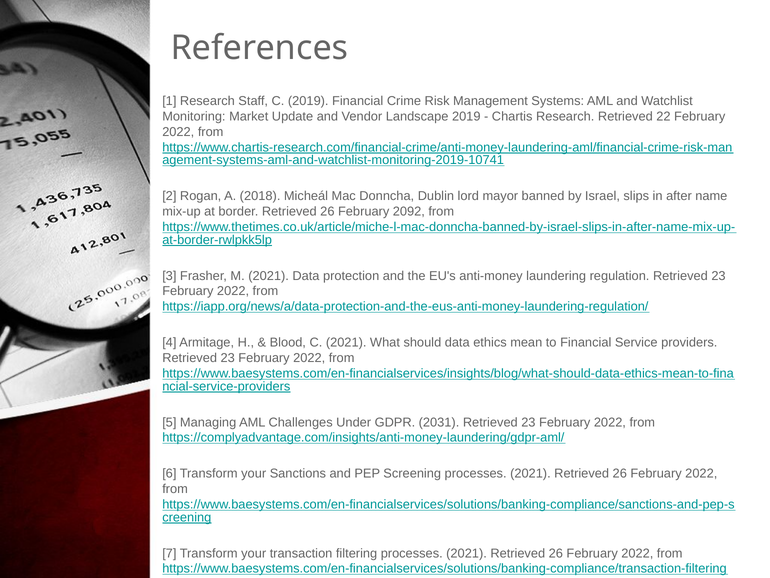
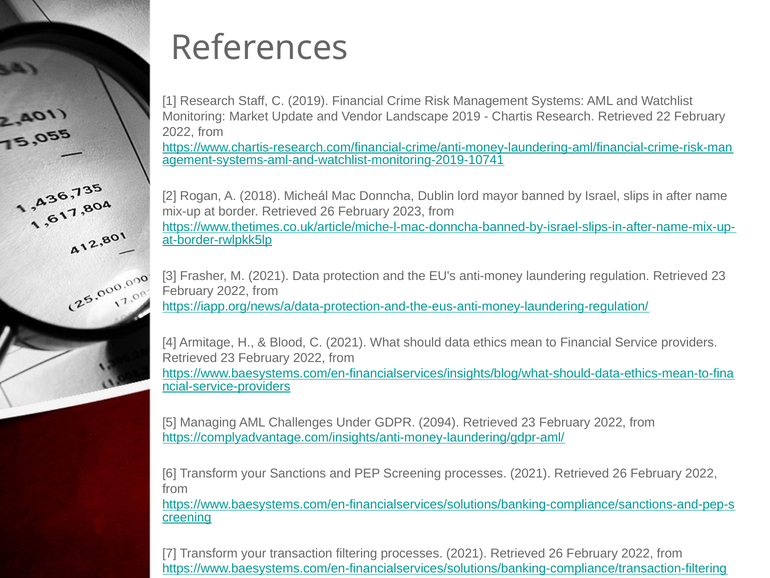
2092: 2092 -> 2023 (409, 211)
2031: 2031 -> 2094 (439, 422)
